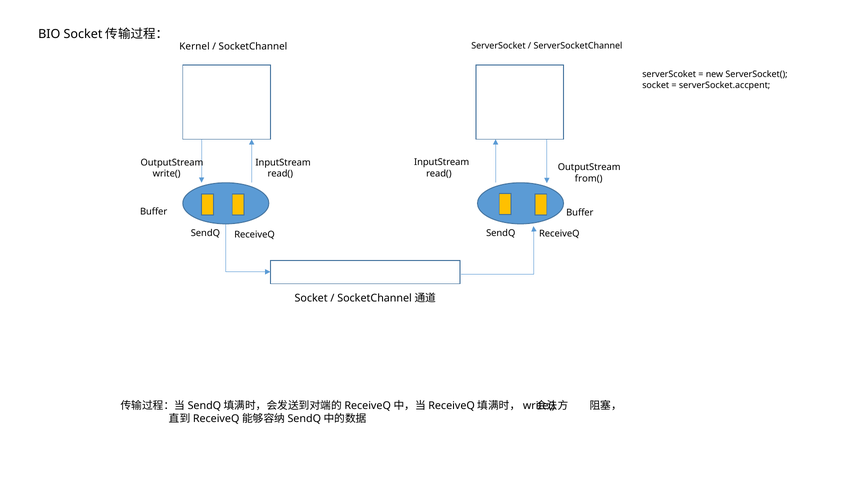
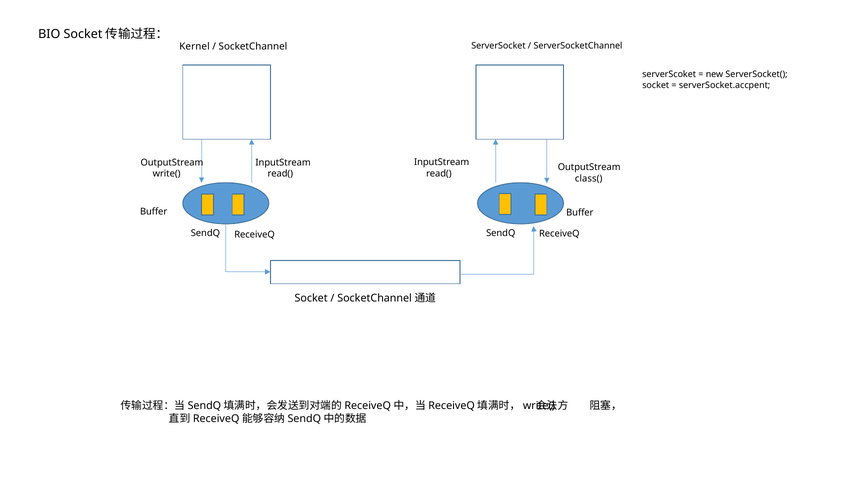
from(: from( -> class( (589, 179)
